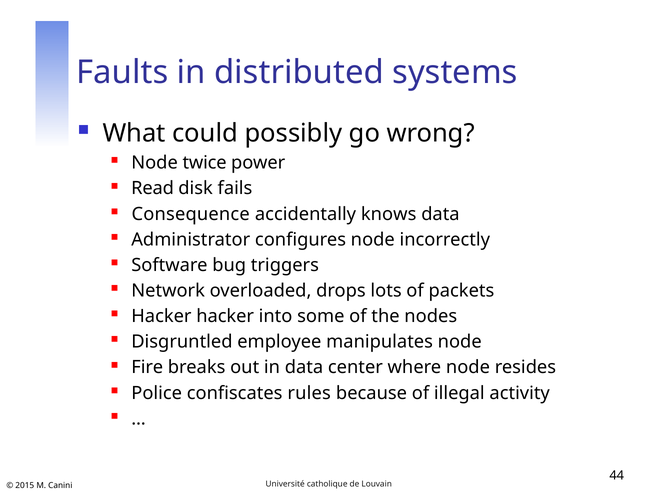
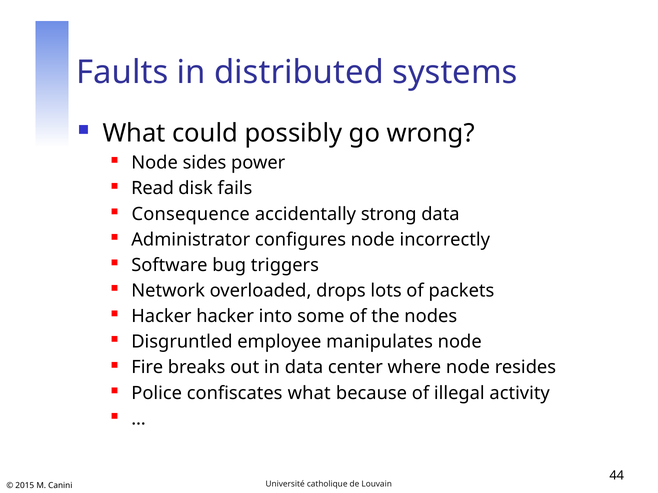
twice: twice -> sides (204, 163)
knows: knows -> strong (389, 214)
confiscates rules: rules -> what (309, 393)
